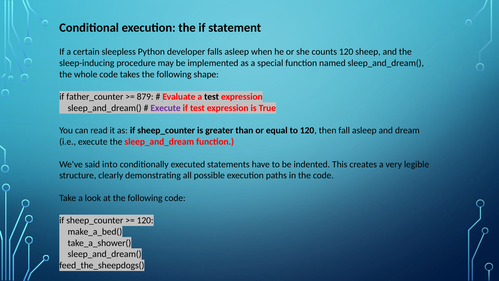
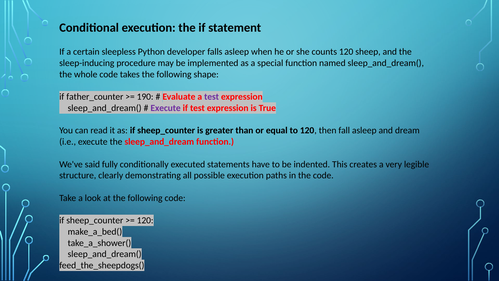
879: 879 -> 190 (145, 97)
test colour: black -> purple (212, 97)
into: into -> fully (110, 164)
